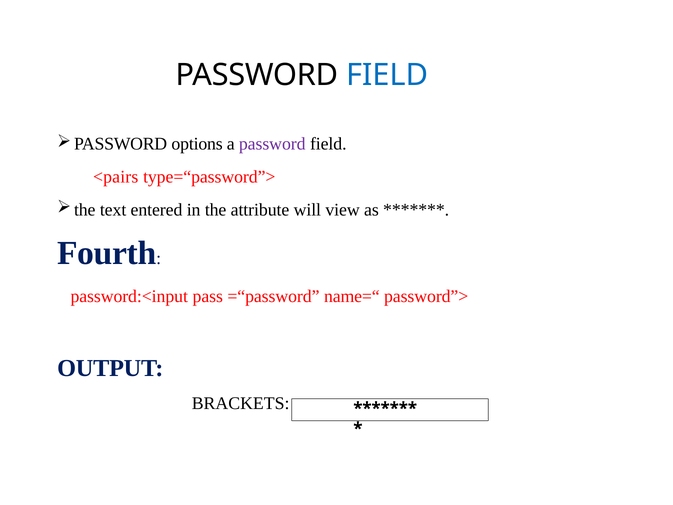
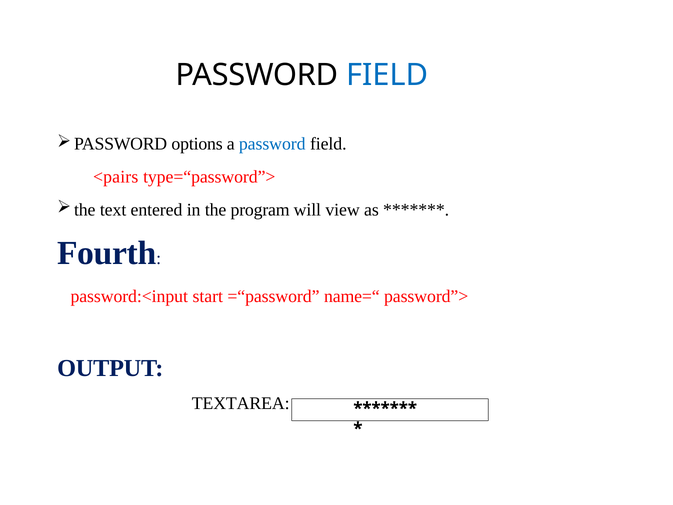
password colour: purple -> blue (272, 144)
attribute: attribute -> program (260, 210)
pass: pass -> start (208, 296)
BRACKETS: BRACKETS -> TEXTAREA (241, 403)
